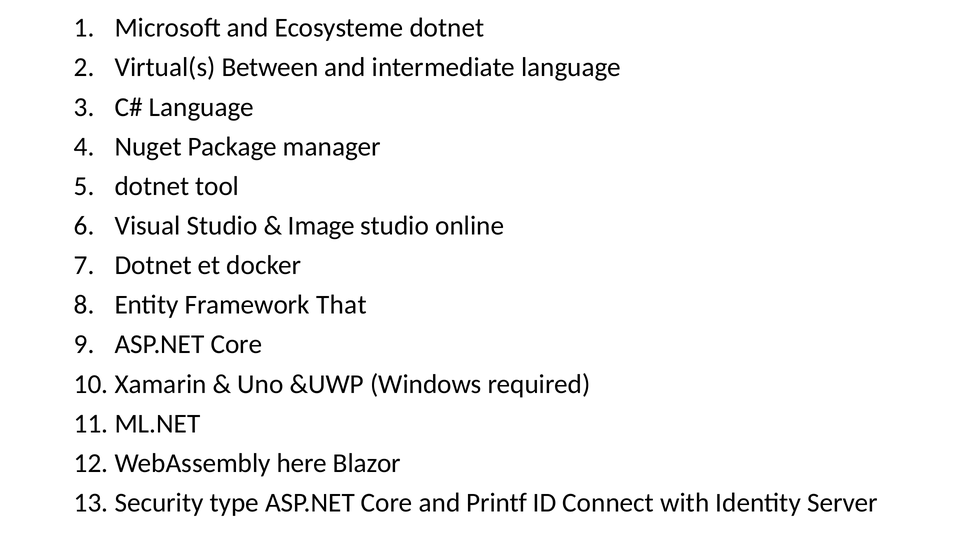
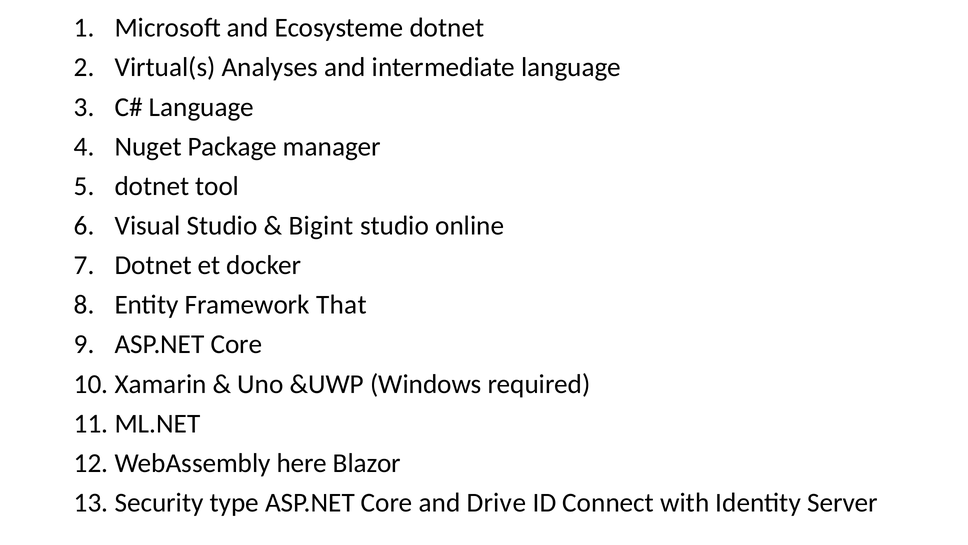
Between: Between -> Analyses (270, 67)
Image: Image -> Bigint (321, 226)
Printf: Printf -> Drive (496, 502)
